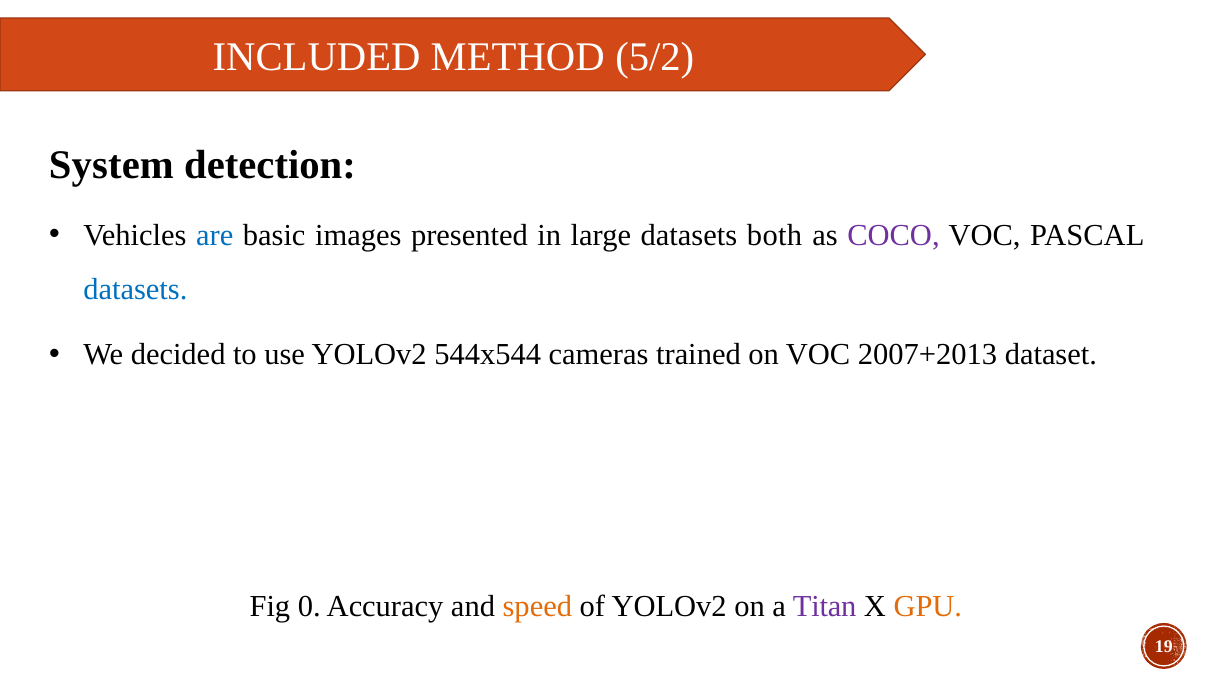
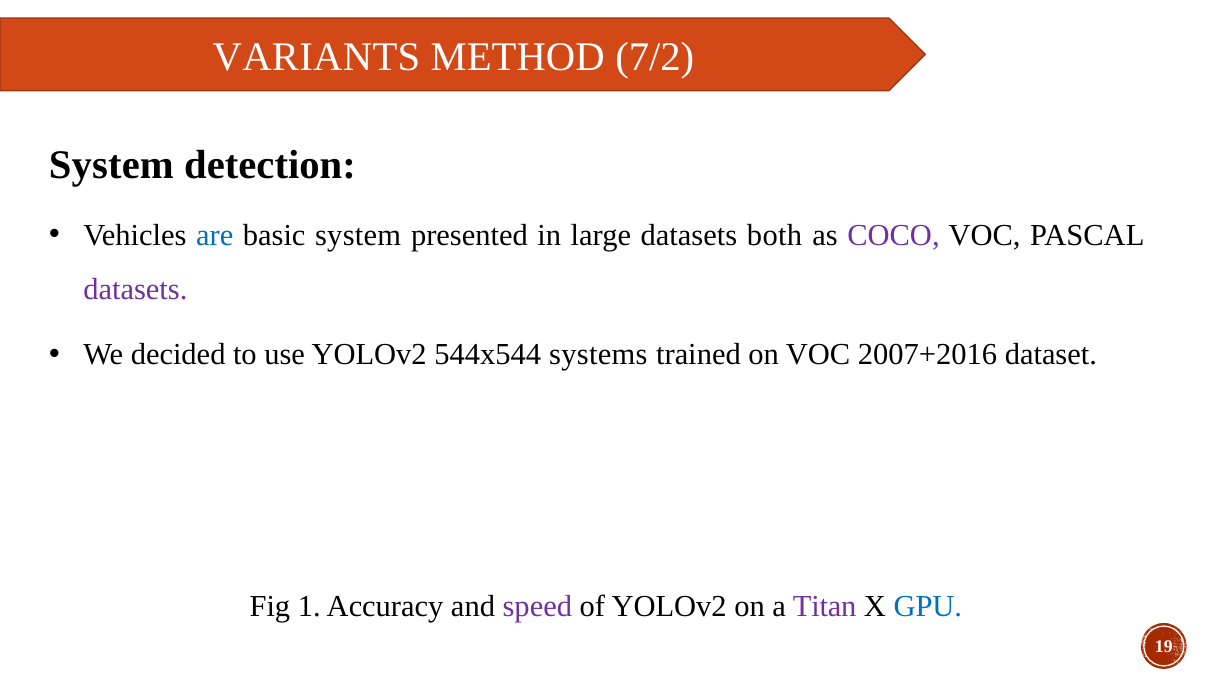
INCLUDED: INCLUDED -> VARIANTS (316, 57)
5/2: 5/2 -> 7/2 (655, 57)
basic images: images -> system (358, 235)
datasets colour: blue -> purple (135, 290)
cameras: cameras -> systems (598, 355)
2007+2013: 2007+2013 -> 2007+2016 (927, 355)
0: 0 -> 1 (309, 606)
speed colour: orange -> purple (537, 606)
GPU colour: orange -> blue (928, 606)
